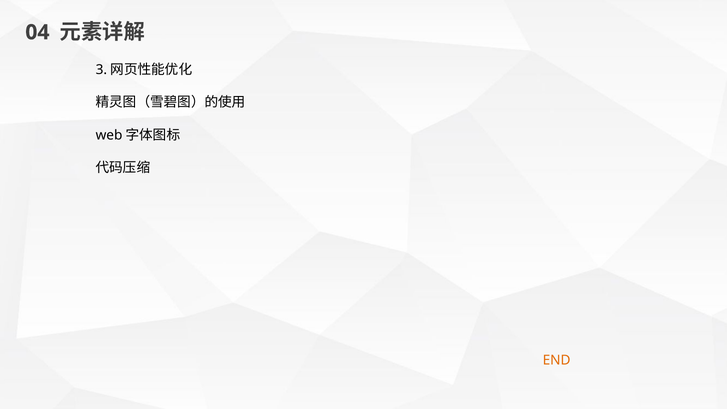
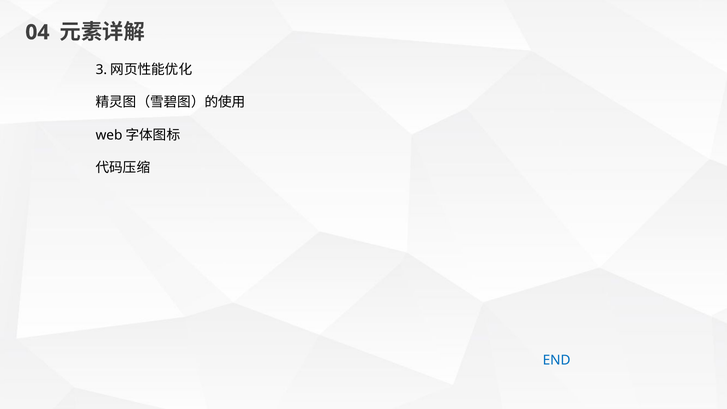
END colour: orange -> blue (557, 360)
